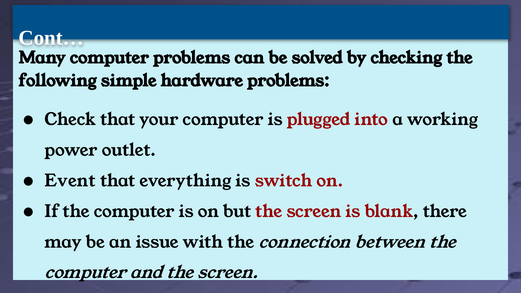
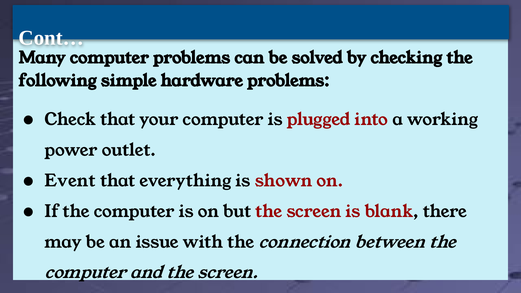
switch: switch -> shown (284, 181)
